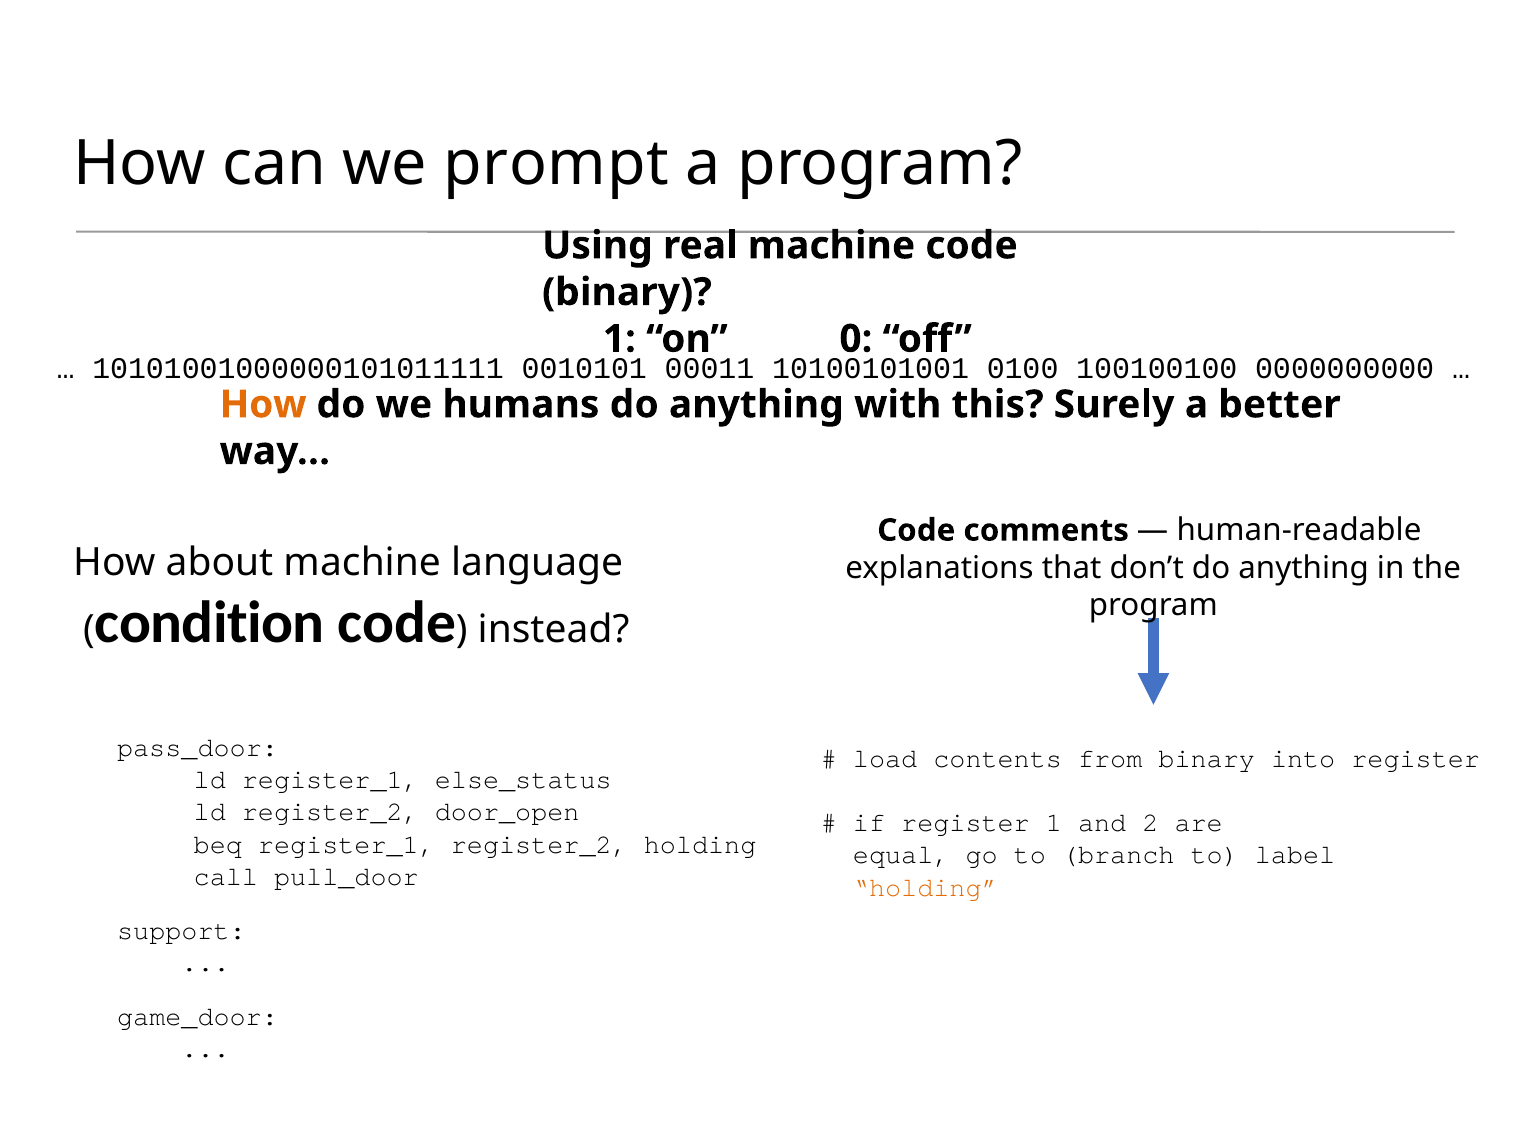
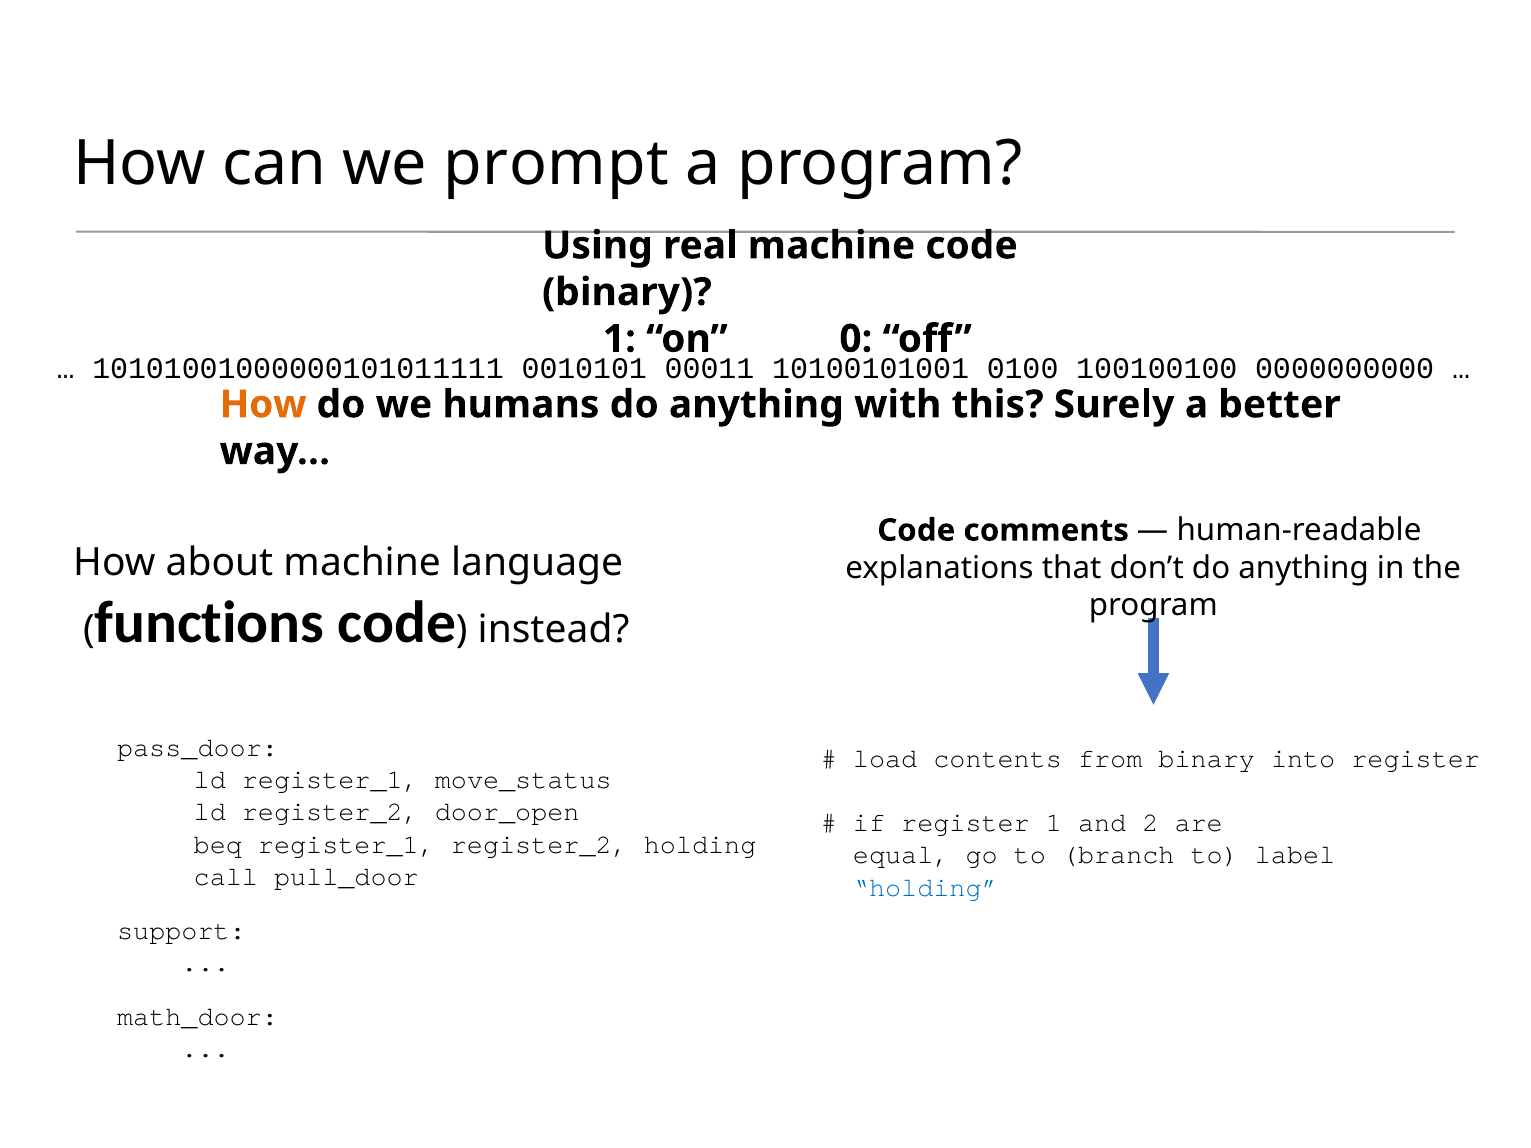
condition: condition -> functions (210, 623)
else_status: else_status -> move_status (523, 780)
holding colour: orange -> blue (925, 887)
game_door: game_door -> math_door (198, 1017)
